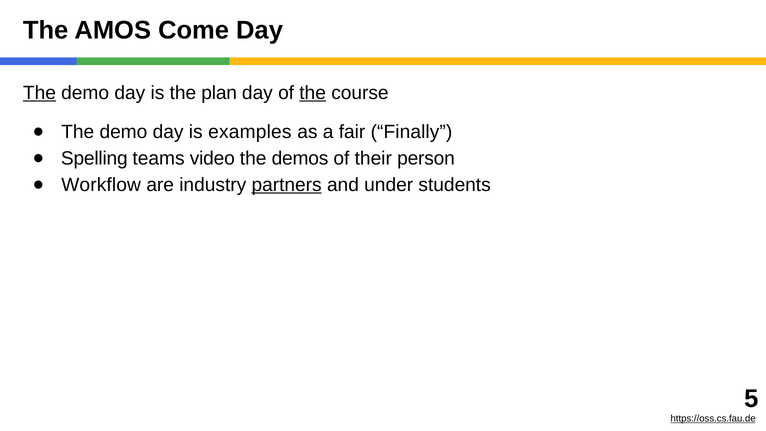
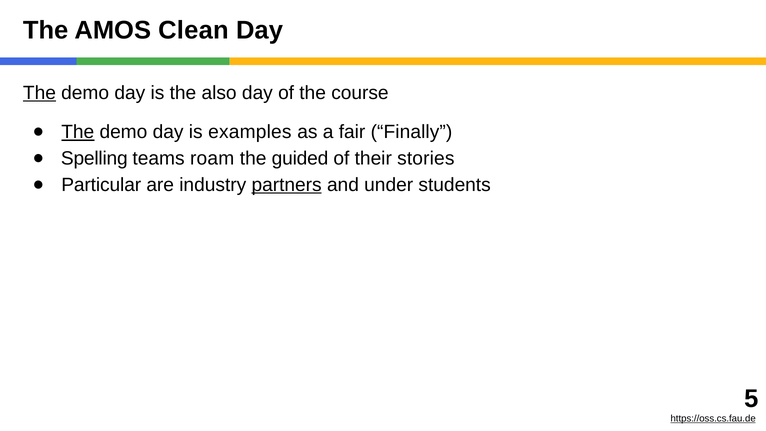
Come: Come -> Clean (193, 31)
plan: plan -> also (219, 93)
the underline: present -> none (313, 93)
The underline: none -> present (78, 132)
video: video -> roam (212, 158)
demos: demos -> guided (300, 158)
person: person -> stories (426, 158)
Workflow: Workflow -> Particular (101, 185)
